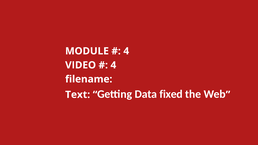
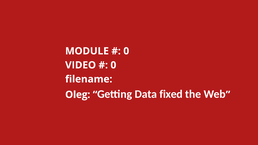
4: 4 -> 0 (126, 51)
4: 4 -> 0 (113, 65)
Text: Text -> Oleg (78, 95)
